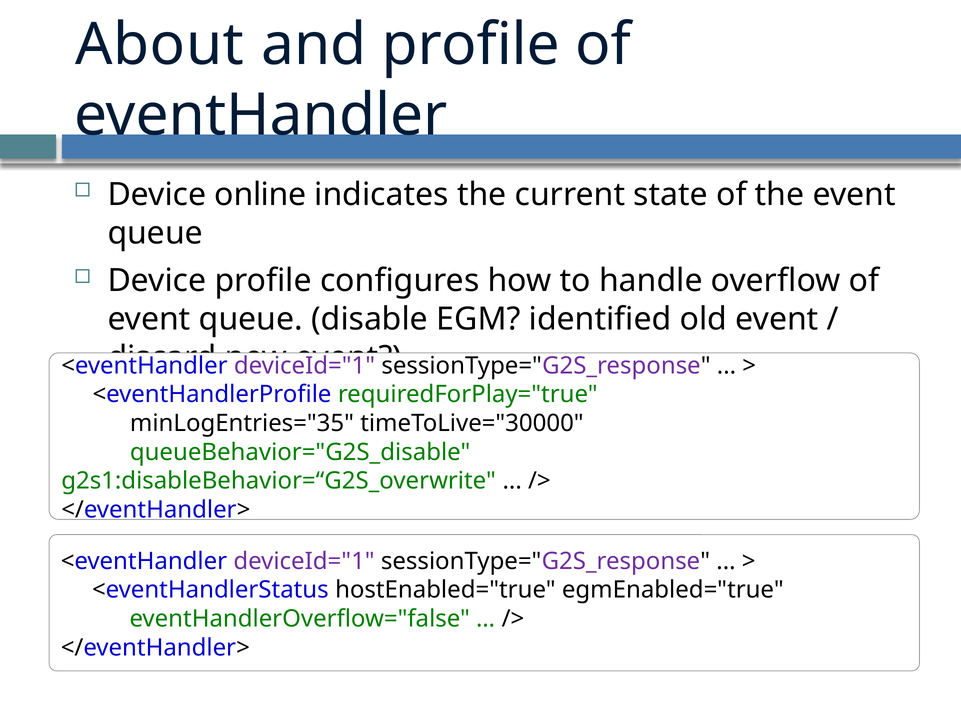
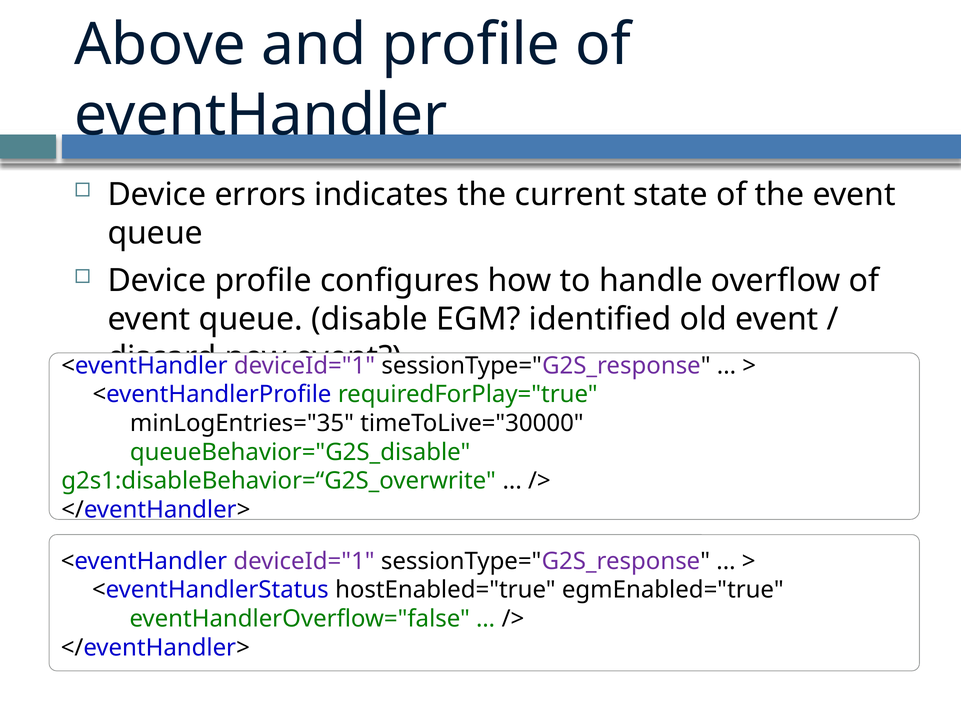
About: About -> Above (160, 45)
online: online -> errors (260, 194)
